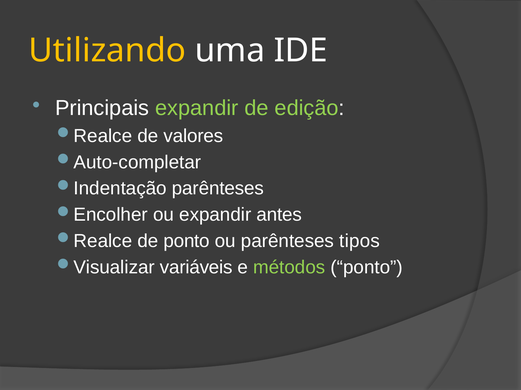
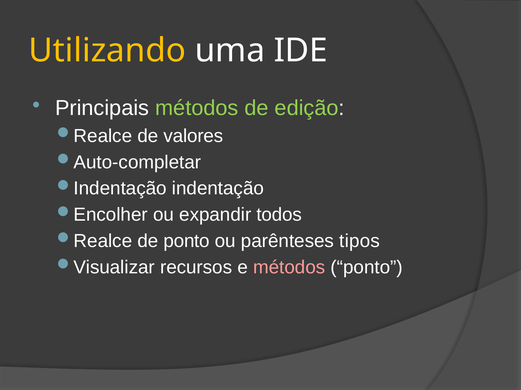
Principais expandir: expandir -> métodos (197, 108)
parênteses: parênteses -> indentação (218, 189)
antes: antes -> todos (279, 215)
variáveis: variáveis -> recursos (196, 268)
métodos colour: light green -> pink (289, 268)
